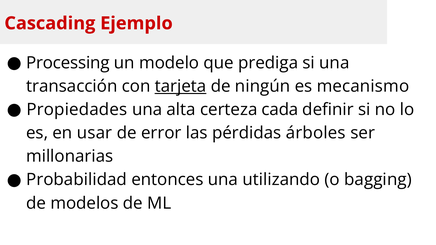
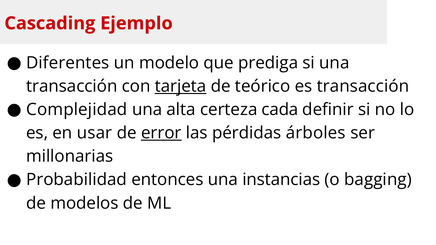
Processing: Processing -> Diferentes (68, 63)
ningún: ningún -> teórico (263, 86)
es mecanismo: mecanismo -> transacción (363, 86)
Propiedades: Propiedades -> Complejidad (77, 110)
error underline: none -> present (161, 133)
utilizando: utilizando -> instancias (281, 180)
